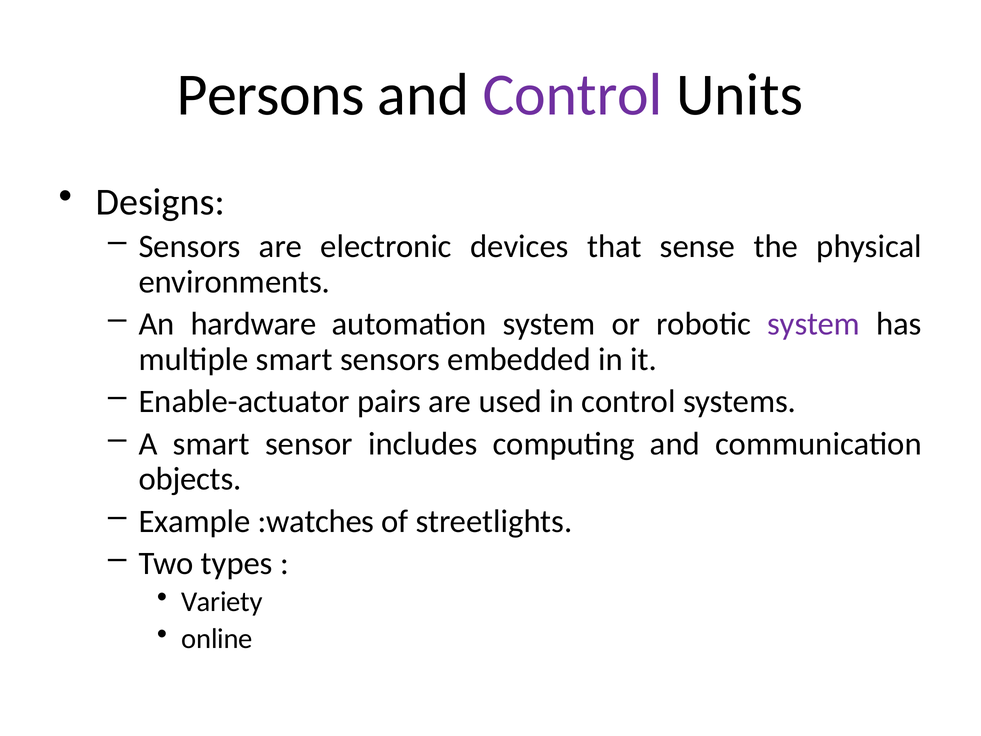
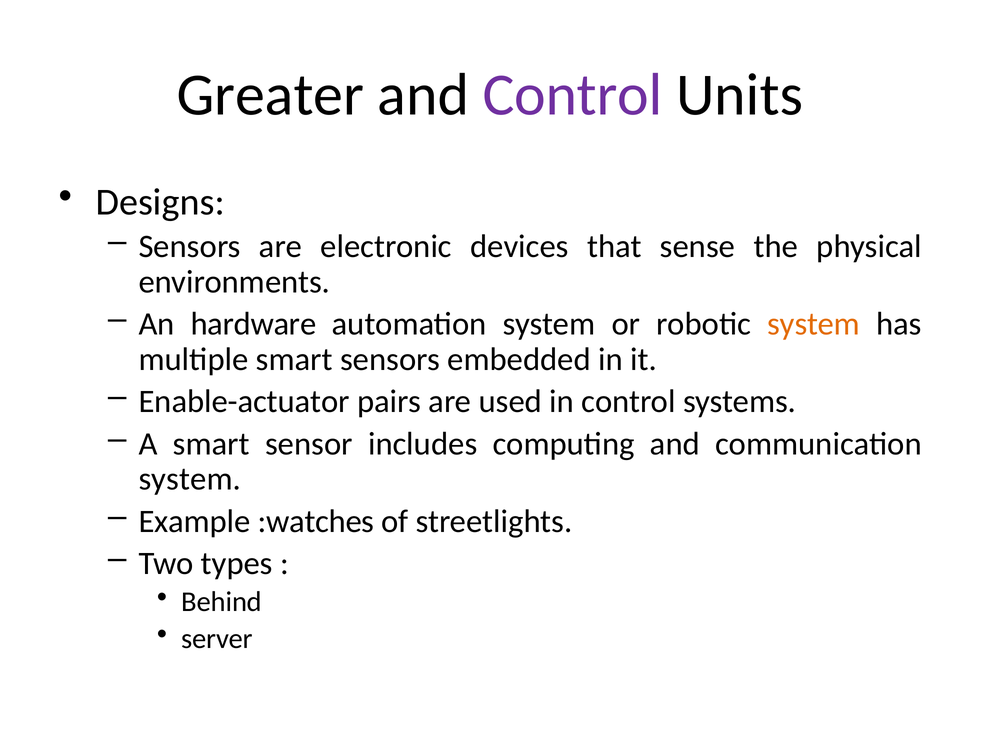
Persons: Persons -> Greater (270, 95)
system colour: purple -> orange (814, 324)
objects: objects -> system (190, 479)
Variety: Variety -> Behind (222, 602)
online: online -> server (217, 639)
